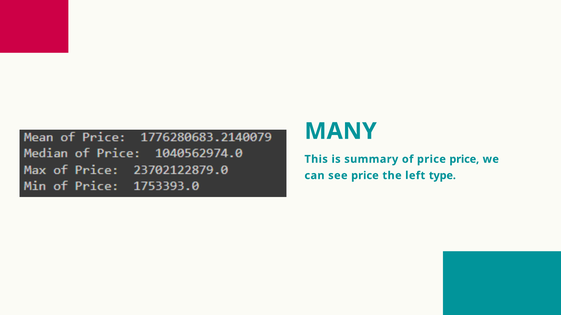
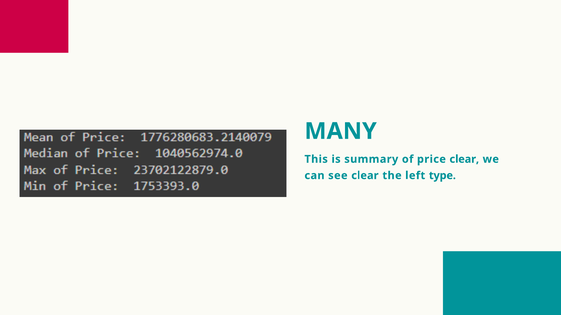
price price: price -> clear (464, 159)
see price: price -> clear (365, 176)
